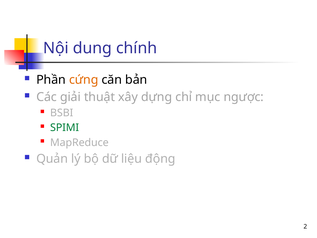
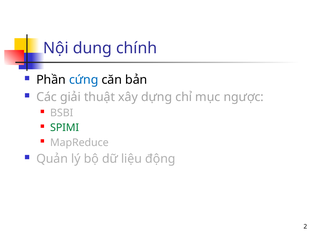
cứng colour: orange -> blue (84, 80)
